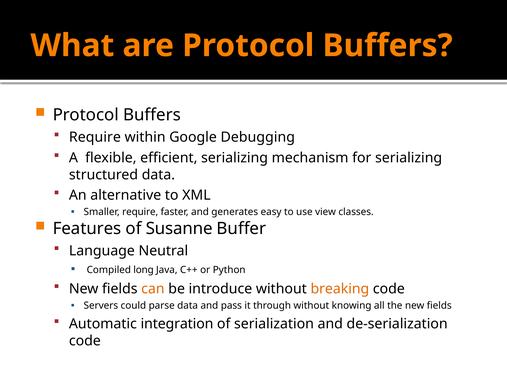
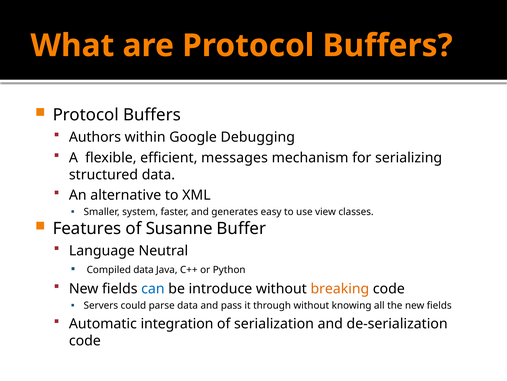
Require: Require -> Authors (95, 137)
efficient serializing: serializing -> messages (234, 157)
Smaller require: require -> system (140, 212)
Compiled long: long -> data (144, 270)
can colour: orange -> blue (153, 288)
